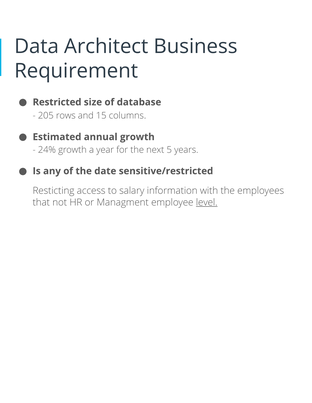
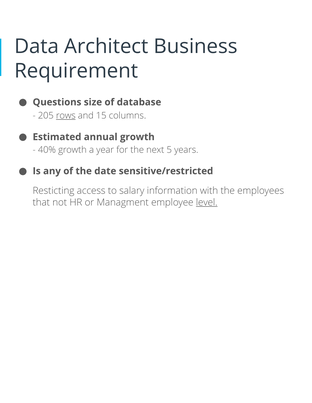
Restricted: Restricted -> Questions (57, 102)
rows underline: none -> present (66, 116)
24%: 24% -> 40% (47, 150)
